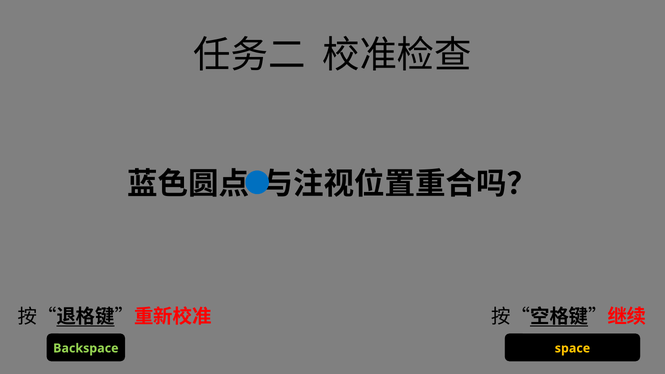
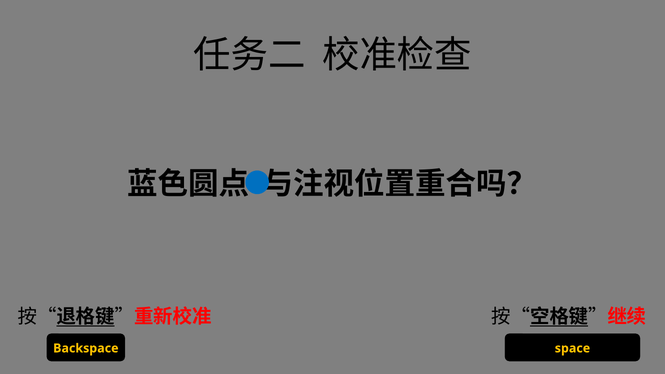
Backspace colour: light green -> yellow (86, 348)
